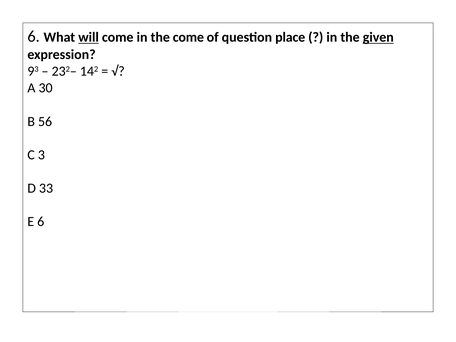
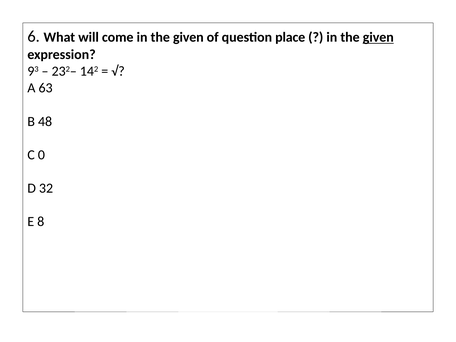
will underline: present -> none (89, 37)
come in the come: come -> given (188, 37)
30: 30 -> 63 (46, 88)
56: 56 -> 48 (45, 121)
3: 3 -> 0 (41, 155)
33: 33 -> 32 (46, 188)
E 6: 6 -> 8 (41, 222)
